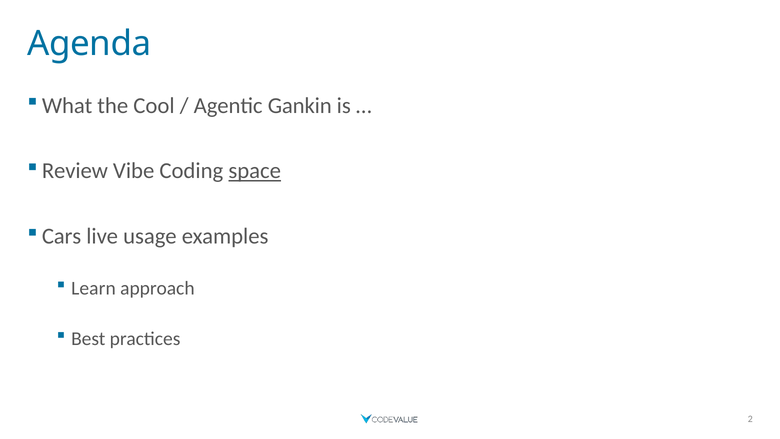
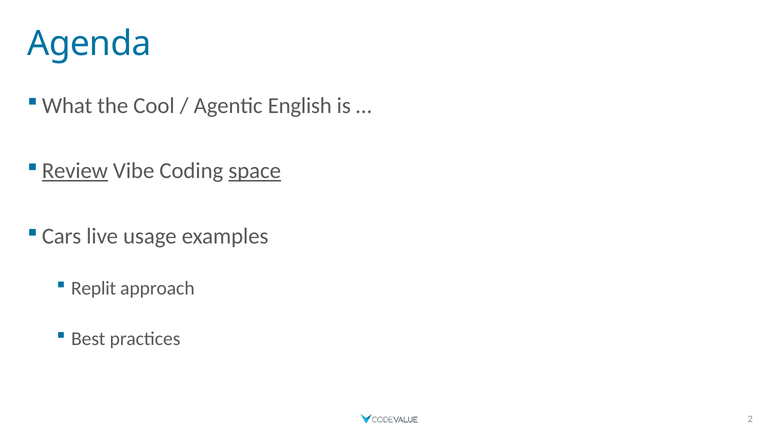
Gankin: Gankin -> English (300, 105)
Review underline: none -> present (75, 171)
Learn: Learn -> Replit (94, 288)
